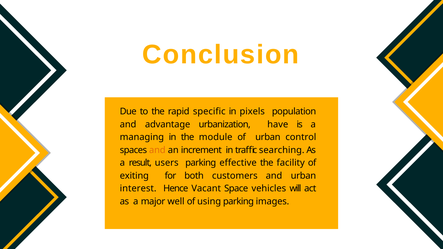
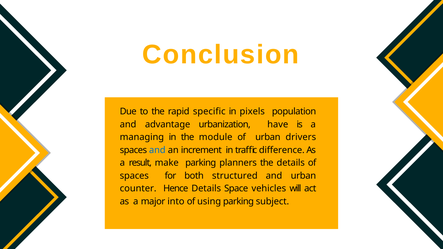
control: control -> drivers (301, 137)
and colour: orange -> blue (157, 150)
searching: searching -> difference (282, 150)
users: users -> make (167, 163)
effective: effective -> planners (238, 163)
the facility: facility -> details (291, 163)
exiting: exiting -> spaces (134, 176)
customers: customers -> structured (235, 176)
interest: interest -> counter (138, 189)
Hence Vacant: Vacant -> Details (206, 189)
well: well -> into (176, 202)
images: images -> subject (272, 202)
